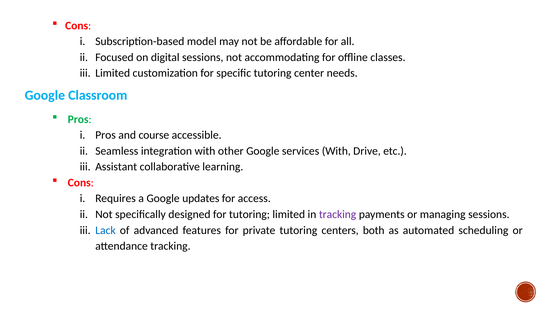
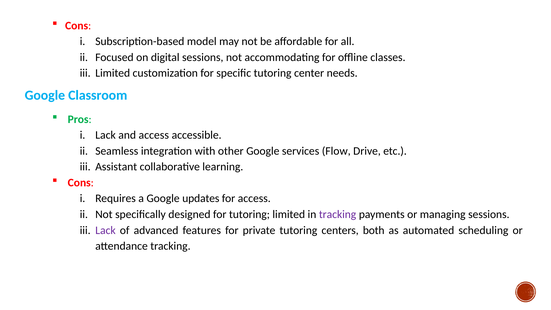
Pros: Pros -> Lack (106, 135)
and course: course -> access (154, 135)
services With: With -> Flow (336, 151)
Lack colour: blue -> purple (105, 230)
